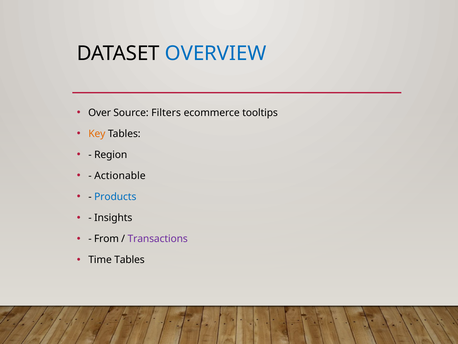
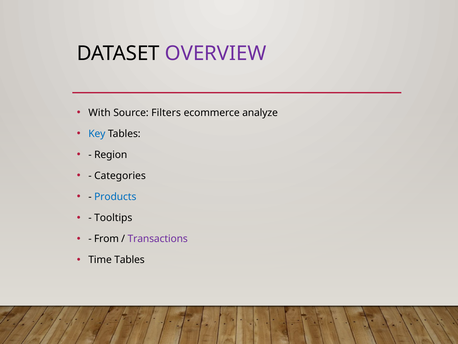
OVERVIEW colour: blue -> purple (216, 53)
Over: Over -> With (99, 112)
tooltips: tooltips -> analyze (260, 112)
Key colour: orange -> blue (97, 134)
Actionable: Actionable -> Categories (120, 176)
Insights: Insights -> Tooltips (113, 218)
